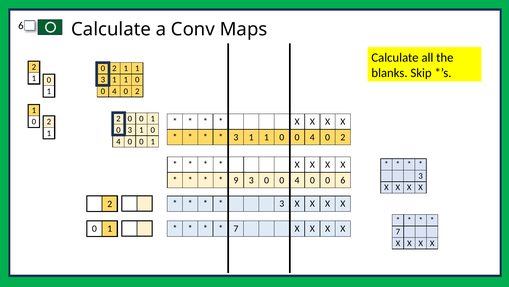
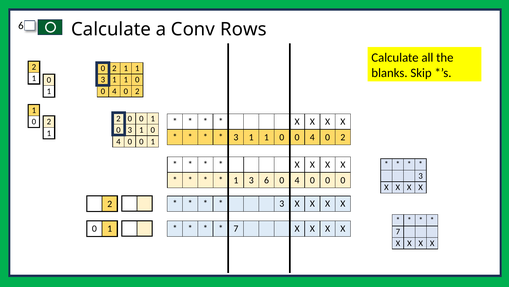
Maps: Maps -> Rows (243, 29)
9: 9 -> 1 (236, 180)
3 0: 0 -> 6 (267, 180)
4 0 0 6: 6 -> 0 (343, 180)
